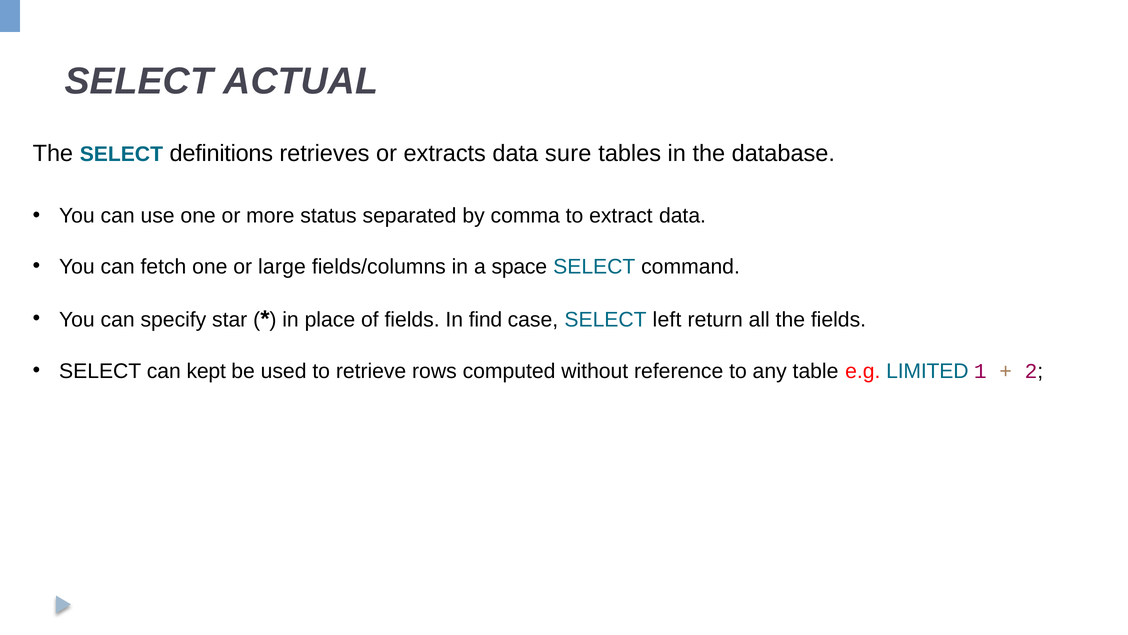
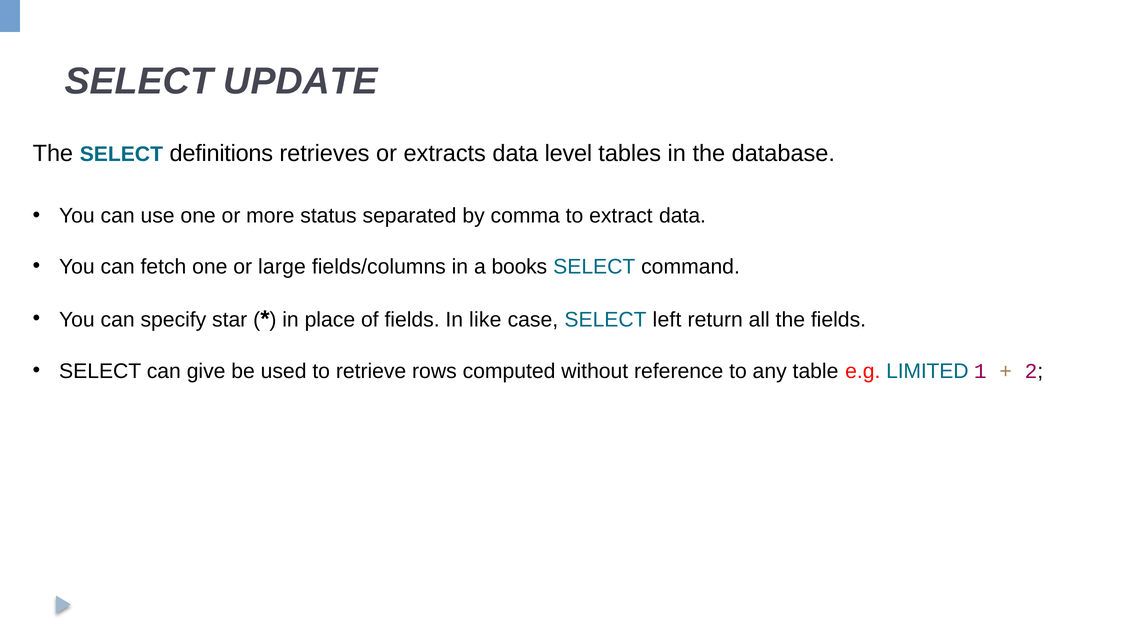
ACTUAL: ACTUAL -> UPDATE (301, 81)
sure: sure -> level (568, 153)
space: space -> books (519, 266)
find: find -> like (485, 320)
kept: kept -> give (206, 371)
